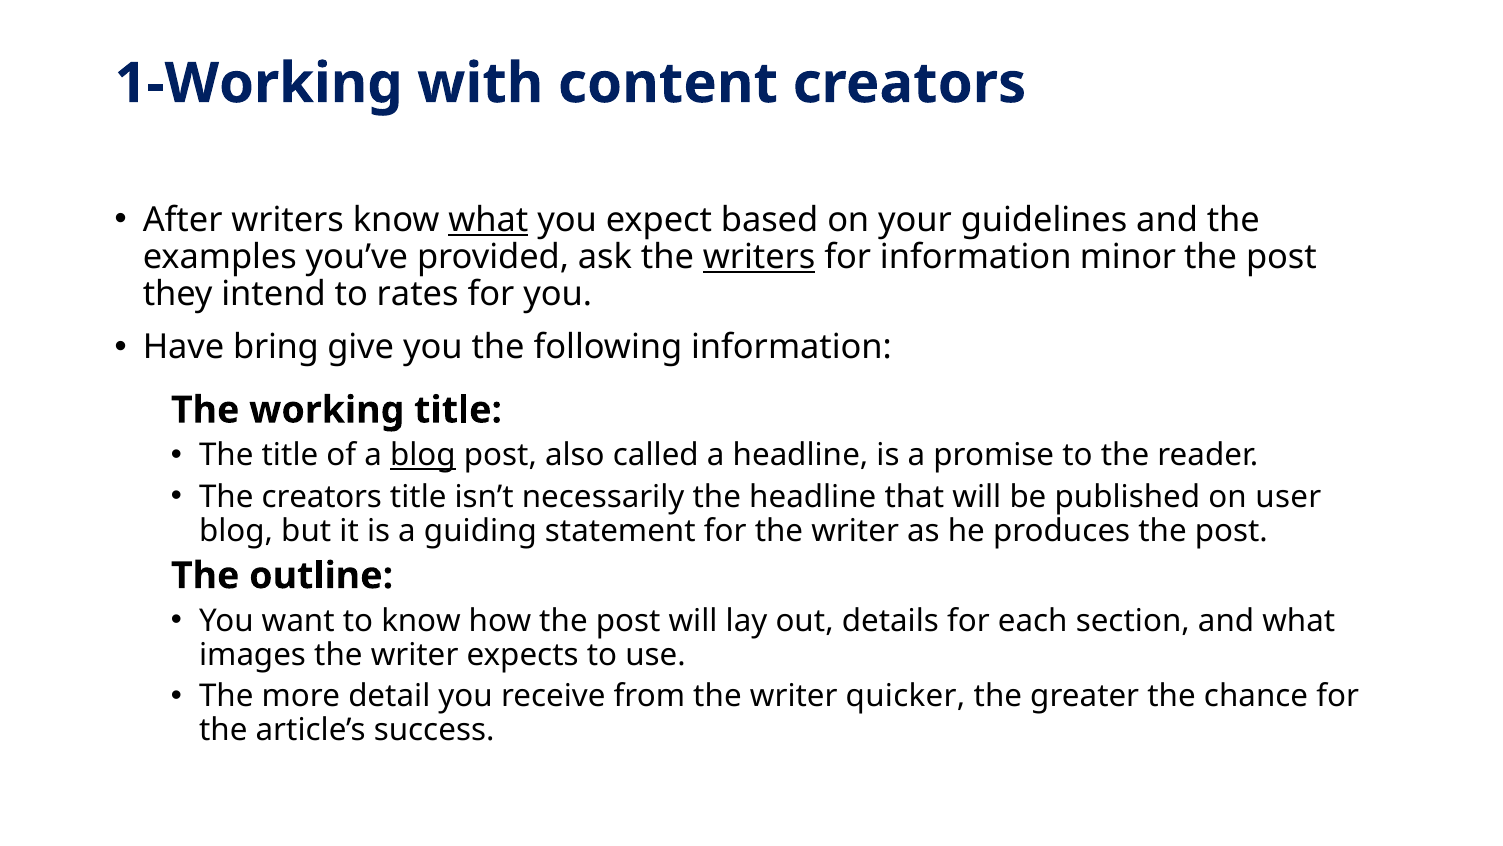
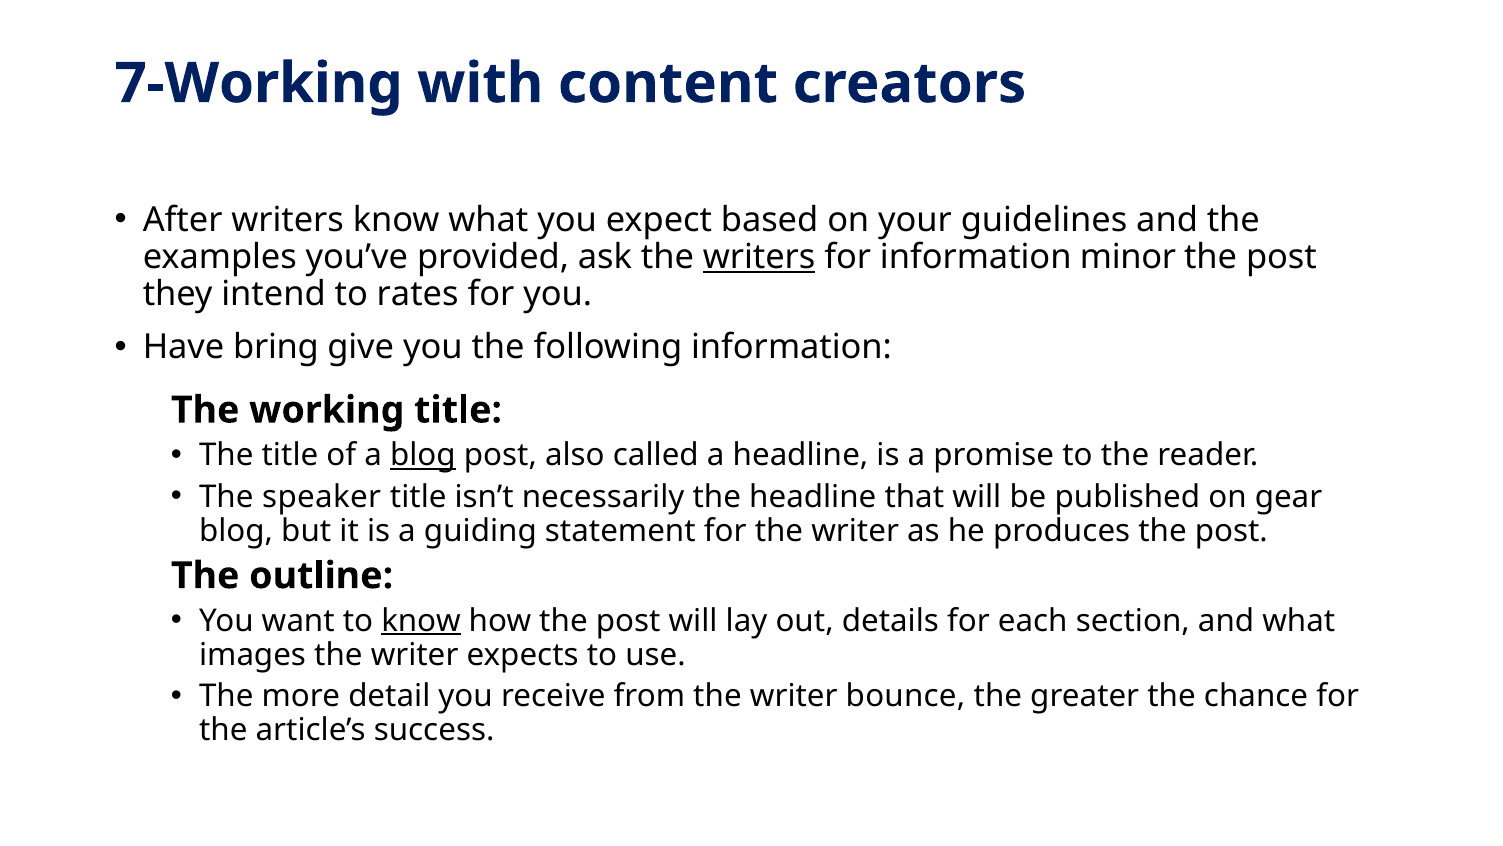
1-Working: 1-Working -> 7-Working (259, 84)
what underline: present -> none (488, 220)
The creators: creators -> speaker (322, 497)
user: user -> gear (1289, 497)
know underline: none -> present (421, 620)
quicker: quicker -> bounce (906, 696)
